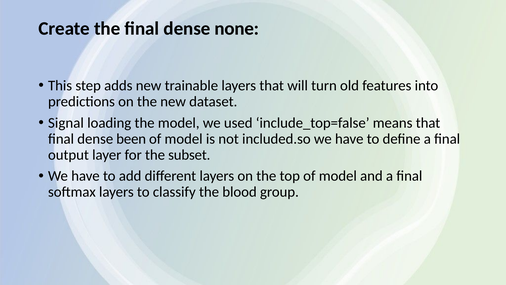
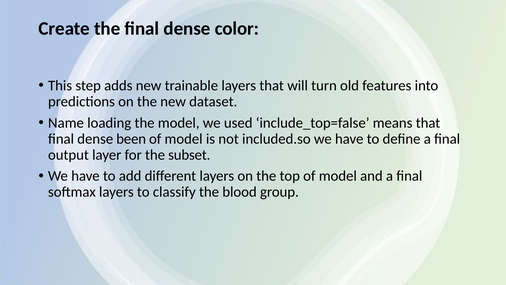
none: none -> color (237, 29)
Signal: Signal -> Name (66, 123)
